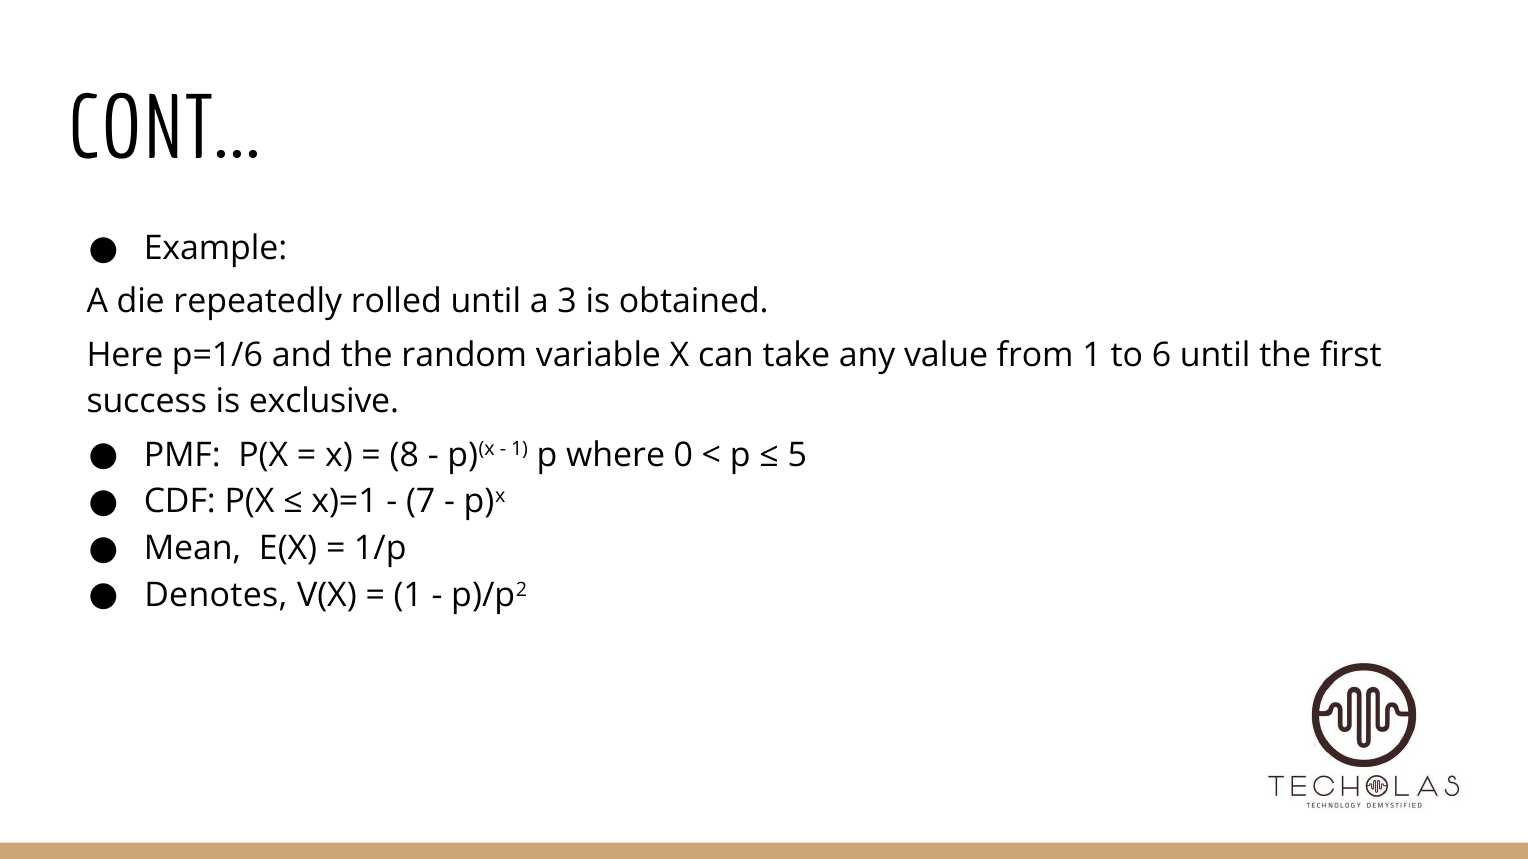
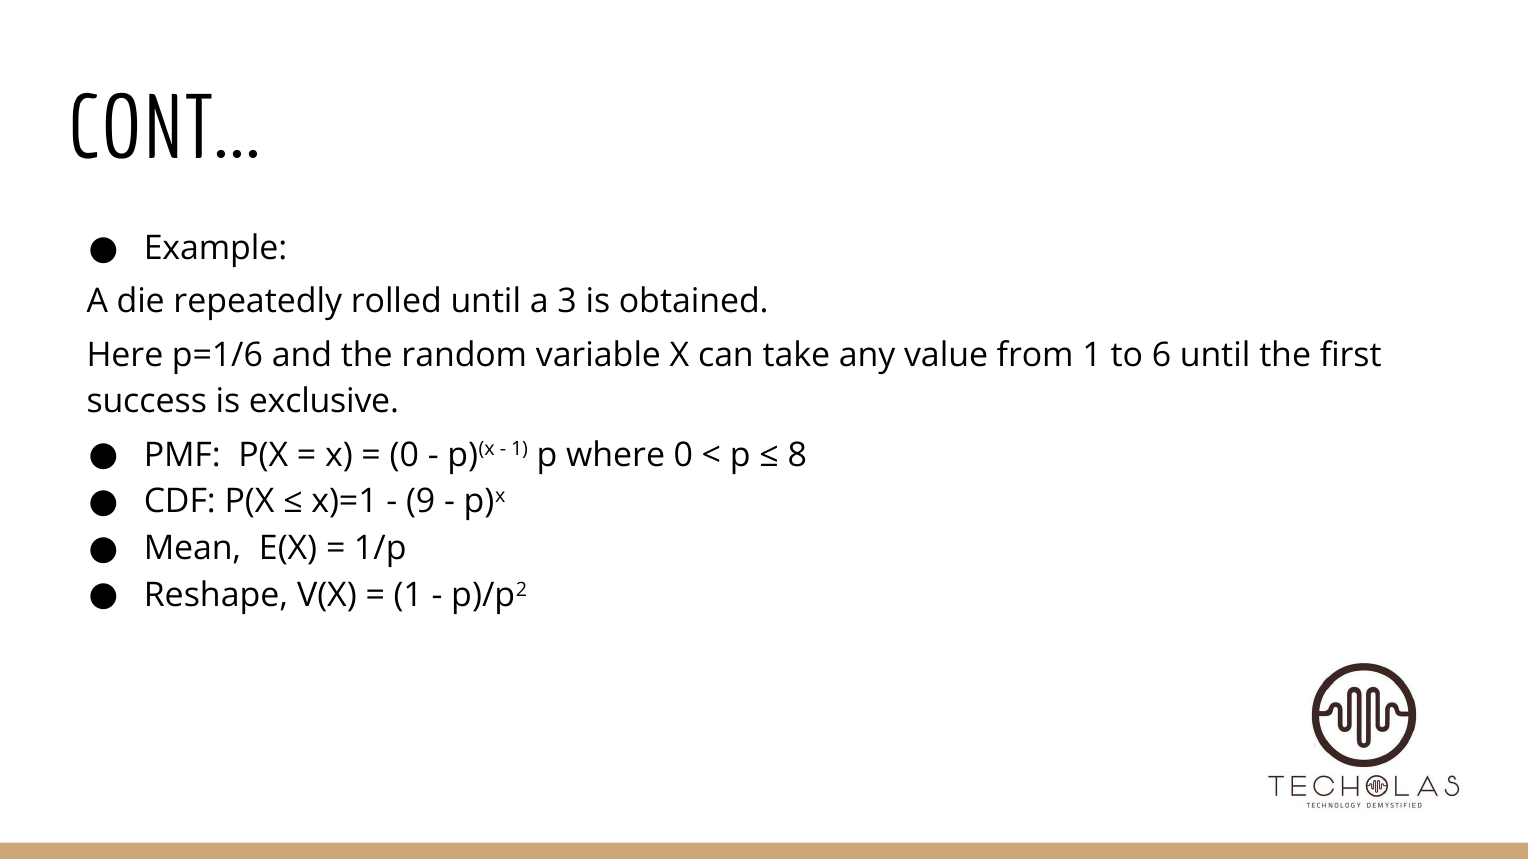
8: 8 -> 0 (404, 455)
5: 5 -> 8 (797, 455)
7: 7 -> 9 (421, 502)
Denotes: Denotes -> Reshape (216, 596)
